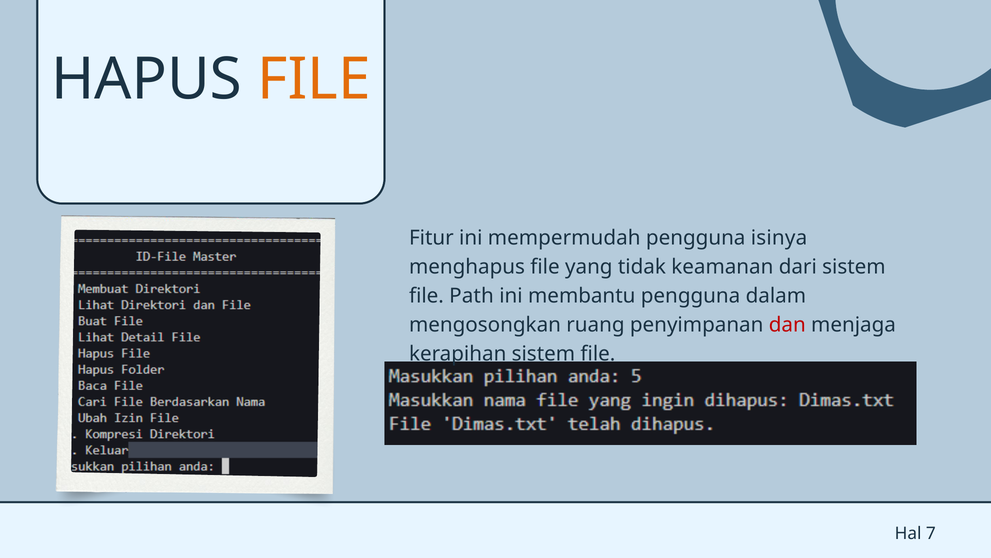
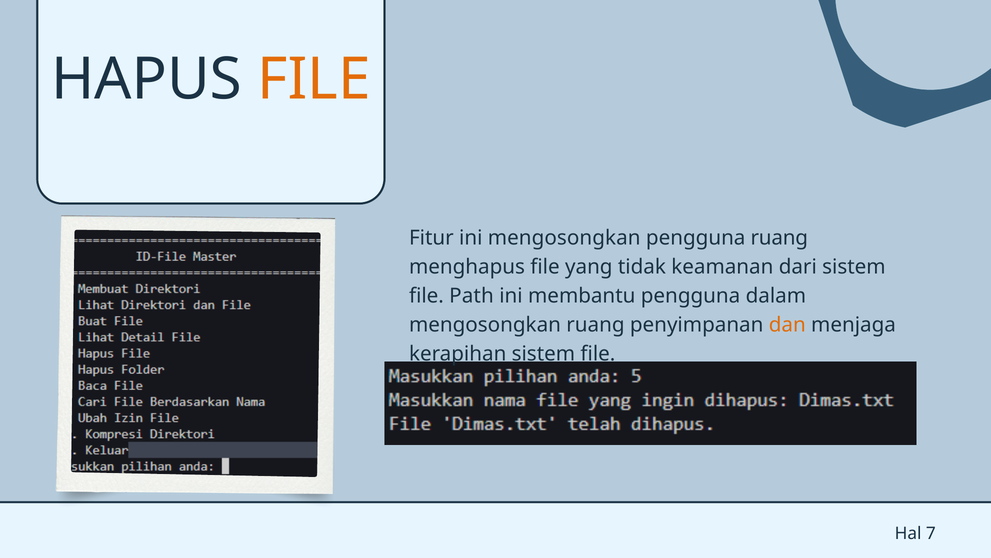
ini mempermudah: mempermudah -> mengosongkan (564, 238)
pengguna isinya: isinya -> ruang (779, 238)
dan colour: red -> orange (787, 325)
